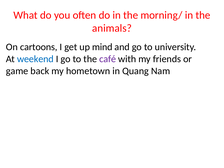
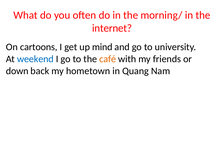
animals: animals -> internet (112, 28)
café colour: purple -> orange (108, 59)
game: game -> down (17, 71)
